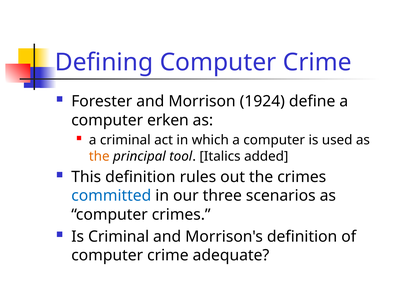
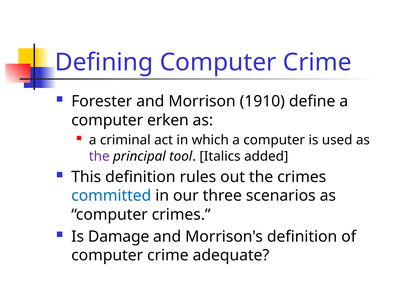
1924: 1924 -> 1910 (262, 101)
the colour: orange -> purple (99, 156)
Is Criminal: Criminal -> Damage (119, 237)
